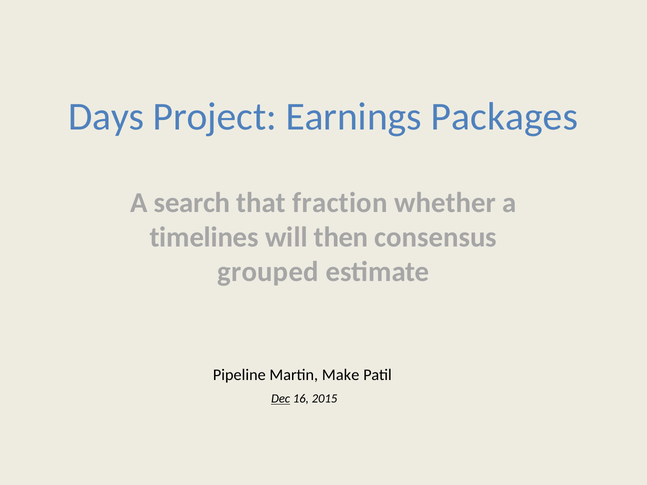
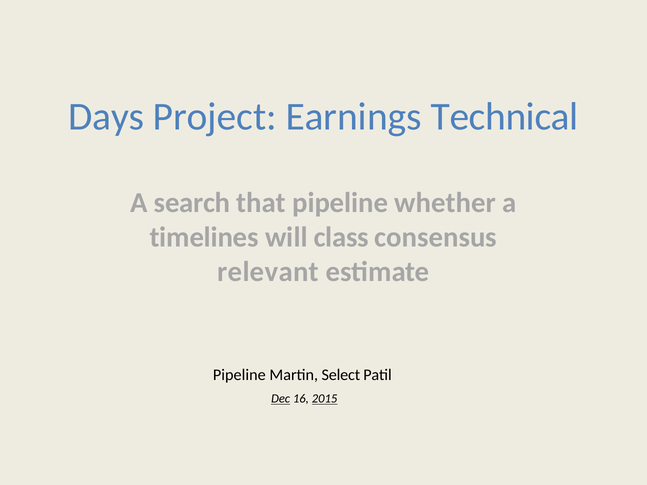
Packages: Packages -> Technical (505, 117)
that fraction: fraction -> pipeline (340, 203)
then: then -> class (341, 237)
grouped: grouped -> relevant (268, 272)
Make: Make -> Select (341, 375)
2015 underline: none -> present (325, 399)
